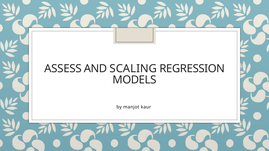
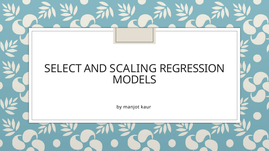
ASSESS: ASSESS -> SELECT (63, 69)
